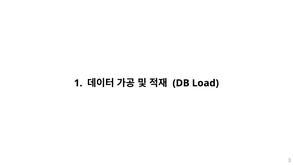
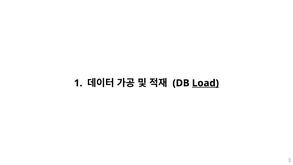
Load underline: none -> present (205, 83)
